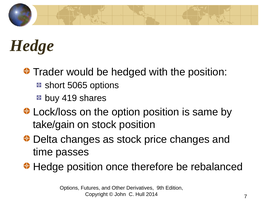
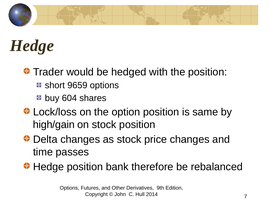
5065: 5065 -> 9659 (77, 85)
419: 419 -> 604 (69, 98)
take/gain: take/gain -> high/gain (54, 124)
once: once -> bank (117, 166)
